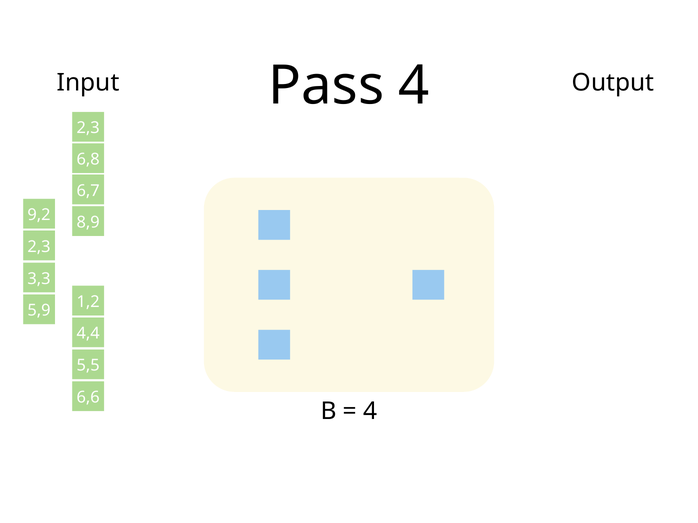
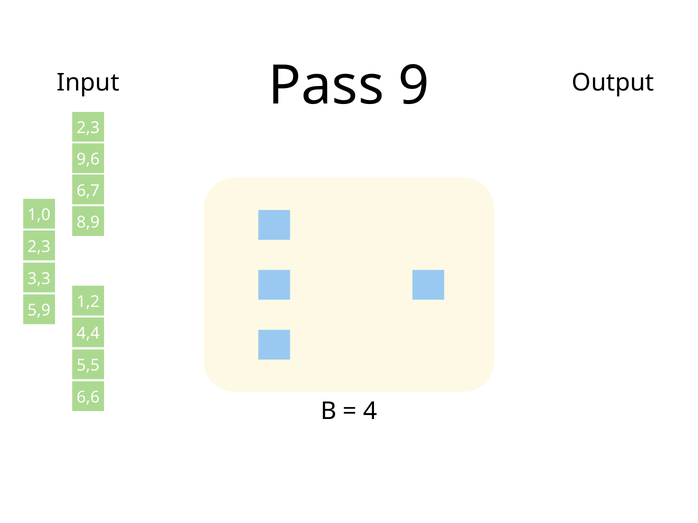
Pass 4: 4 -> 9 (414, 86)
6,8: 6,8 -> 9,6 (88, 159)
9,2: 9,2 -> 1,0 (39, 215)
